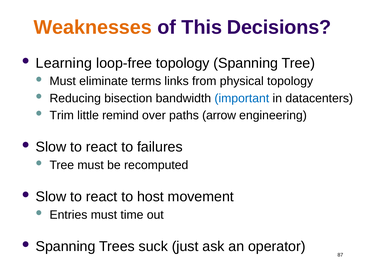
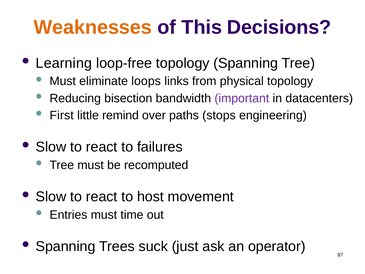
terms: terms -> loops (146, 81)
important colour: blue -> purple (242, 98)
Trim: Trim -> First (62, 115)
arrow: arrow -> stops (219, 115)
